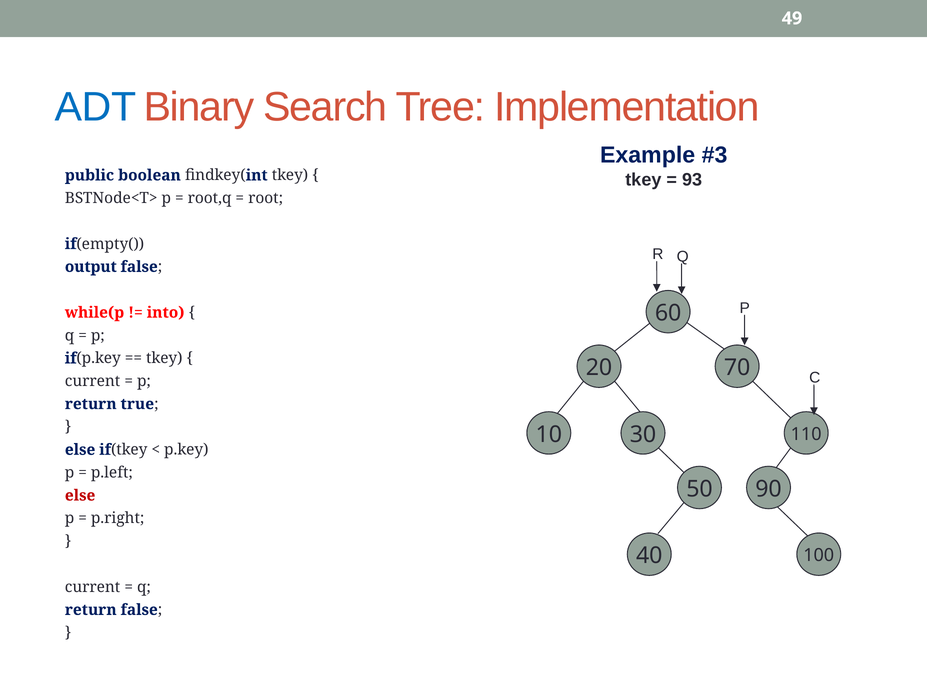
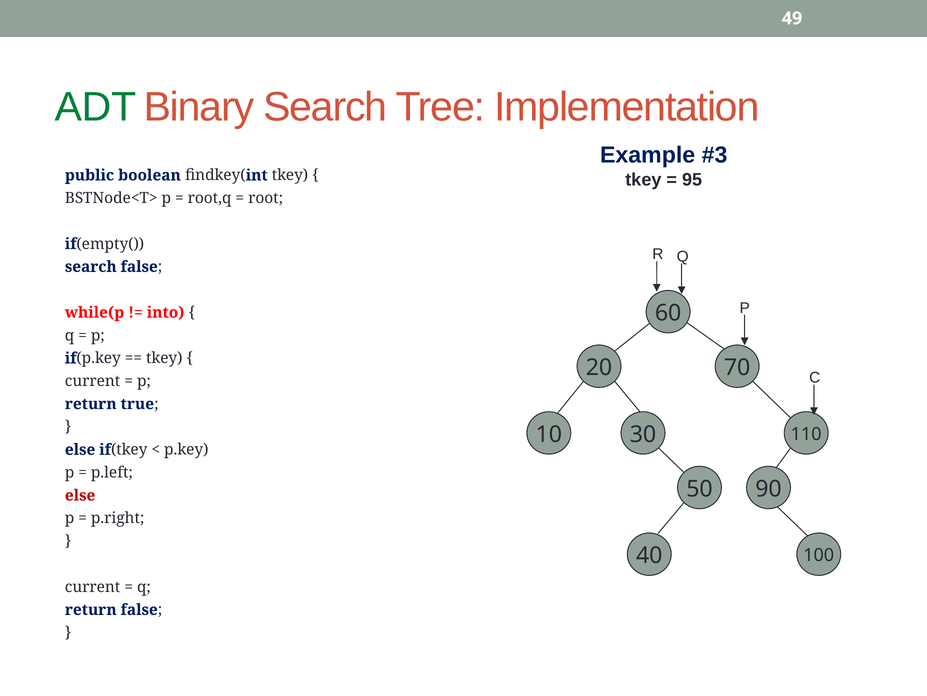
ADT colour: blue -> green (96, 107)
93: 93 -> 95 (692, 179)
output: output -> search (91, 267)
